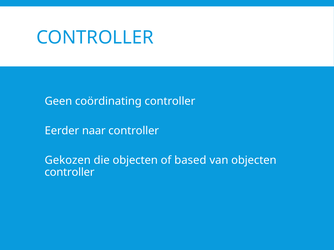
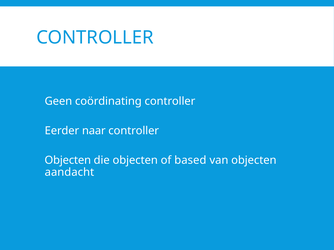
Gekozen: Gekozen -> Objecten (68, 161)
controller: controller -> aandacht (69, 173)
